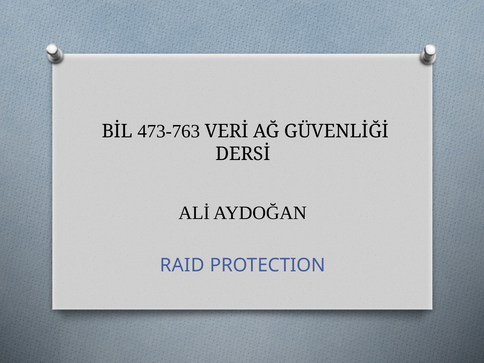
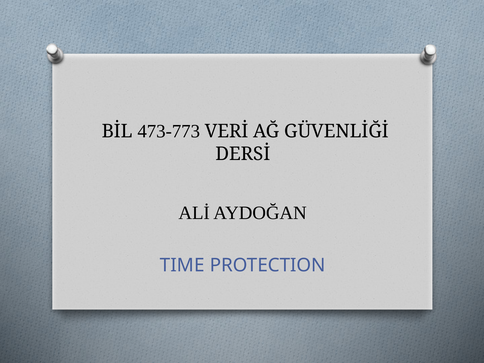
473-763: 473-763 -> 473-773 (169, 131)
RAID: RAID -> TIME (182, 265)
